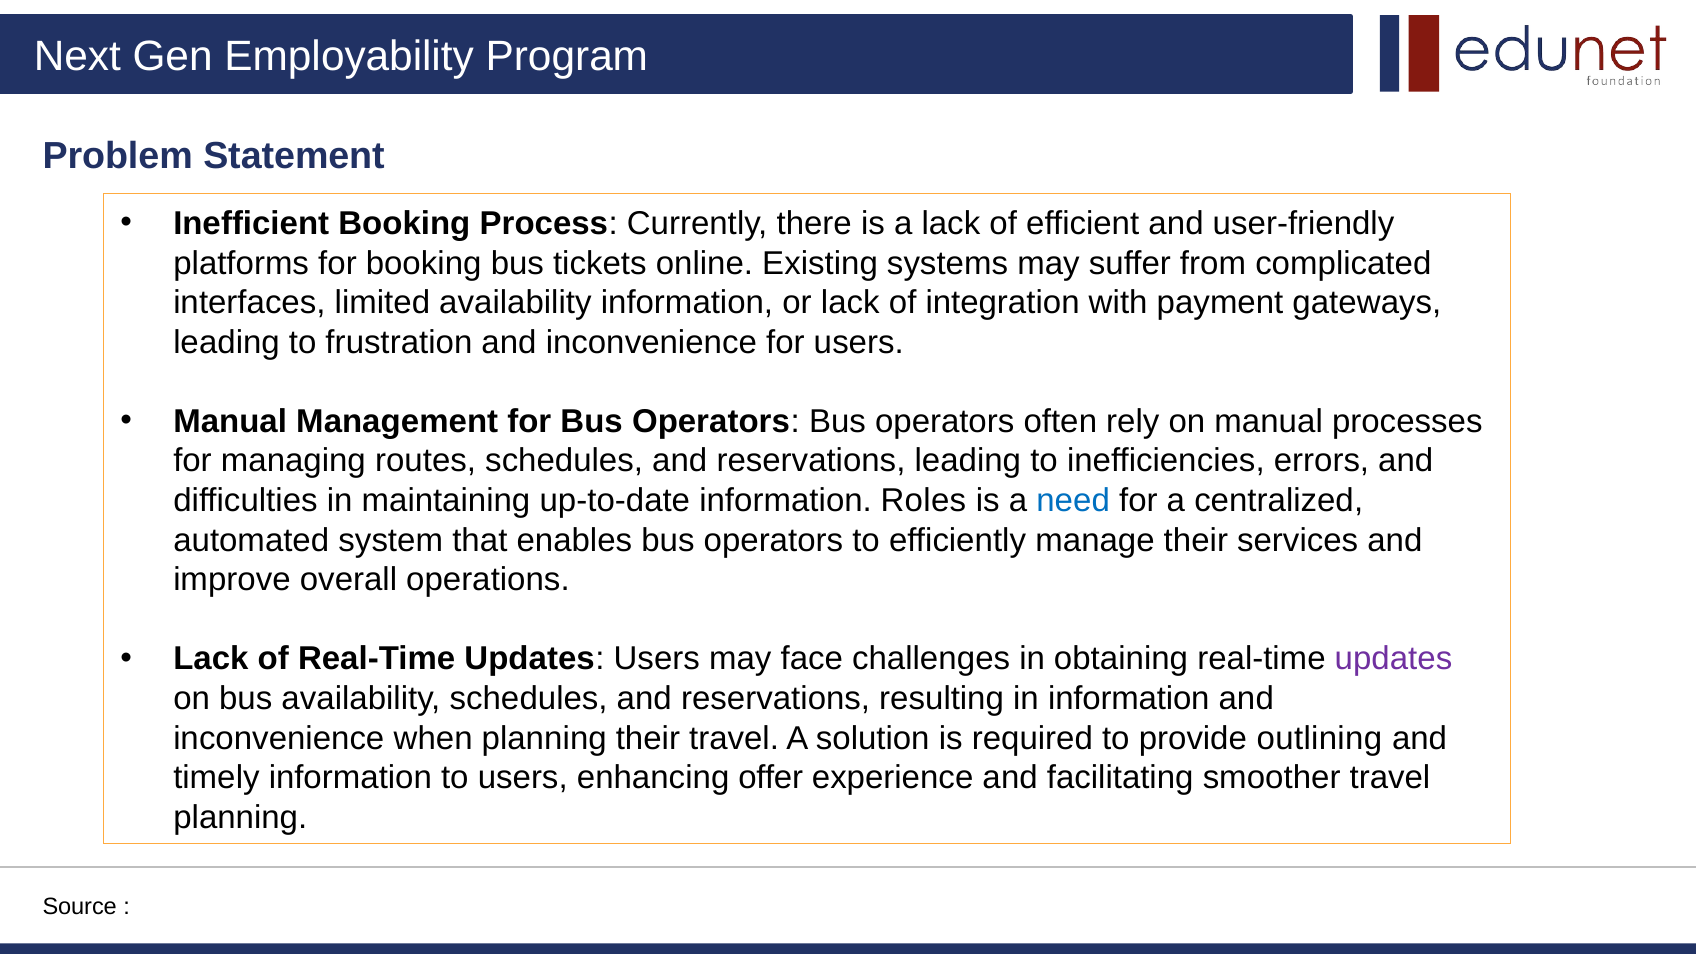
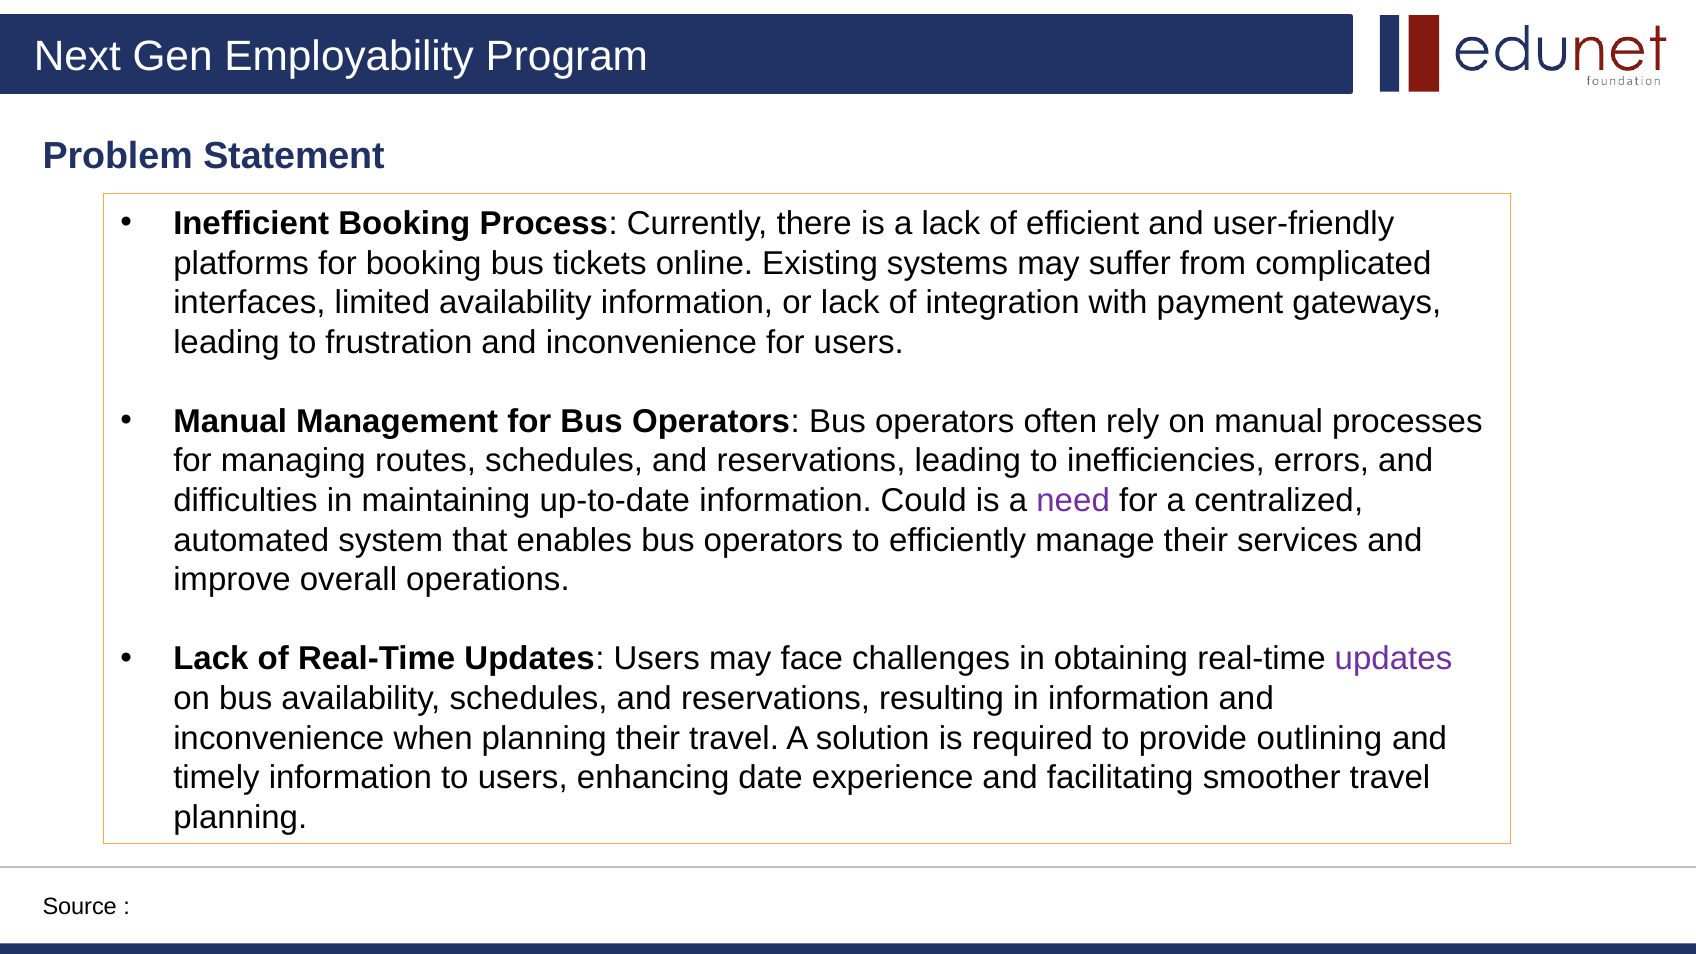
Roles: Roles -> Could (924, 501)
need colour: blue -> purple (1073, 501)
offer: offer -> date (770, 778)
